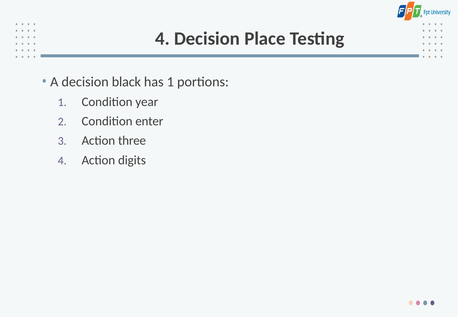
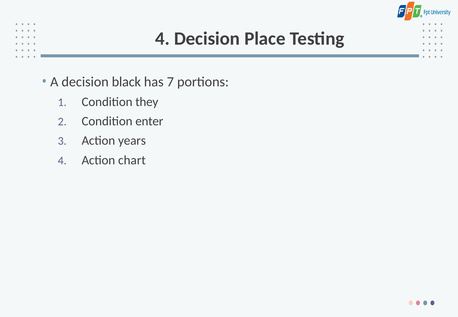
has 1: 1 -> 7 (170, 82)
year: year -> they (147, 102)
three: three -> years (132, 141)
digits: digits -> chart (132, 160)
